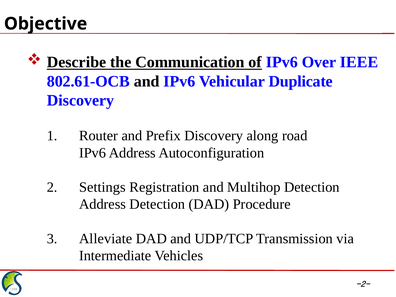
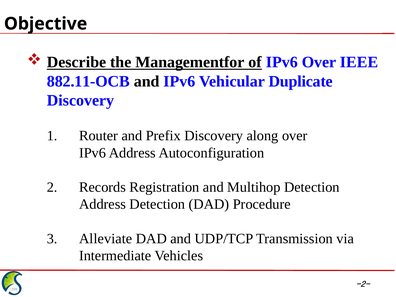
Communication: Communication -> Managementfor (190, 62)
802.61-OCB: 802.61-OCB -> 882.11-OCB (88, 81)
along road: road -> over (295, 136)
Settings: Settings -> Records (102, 187)
